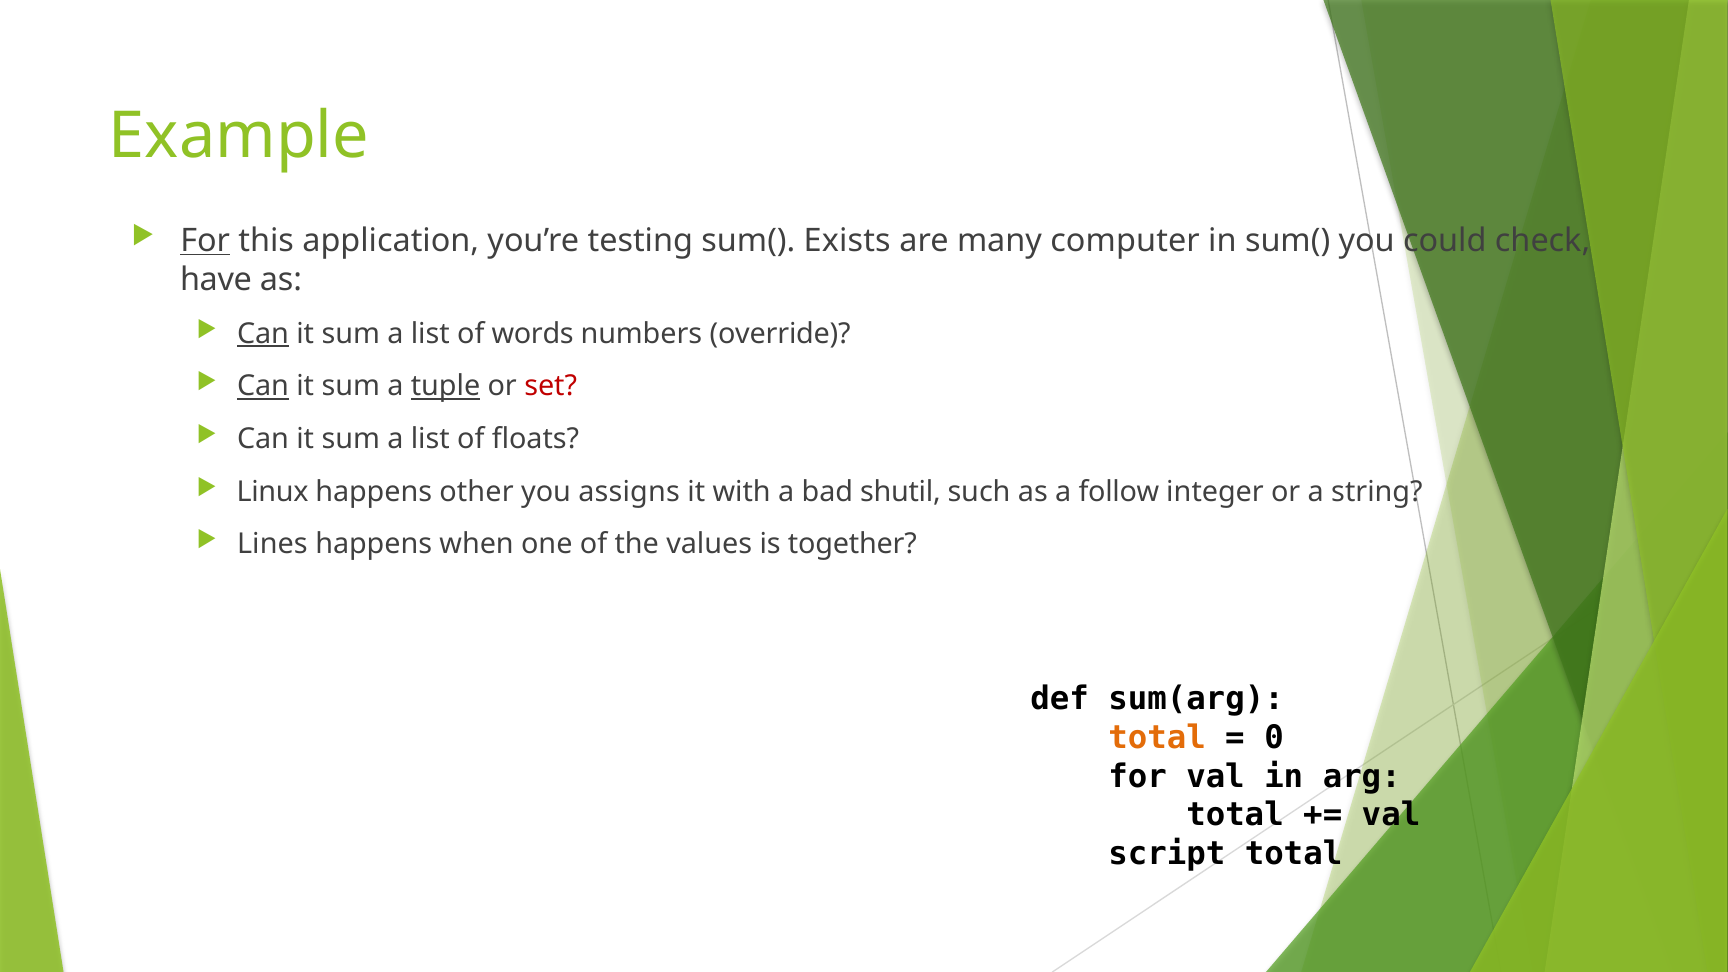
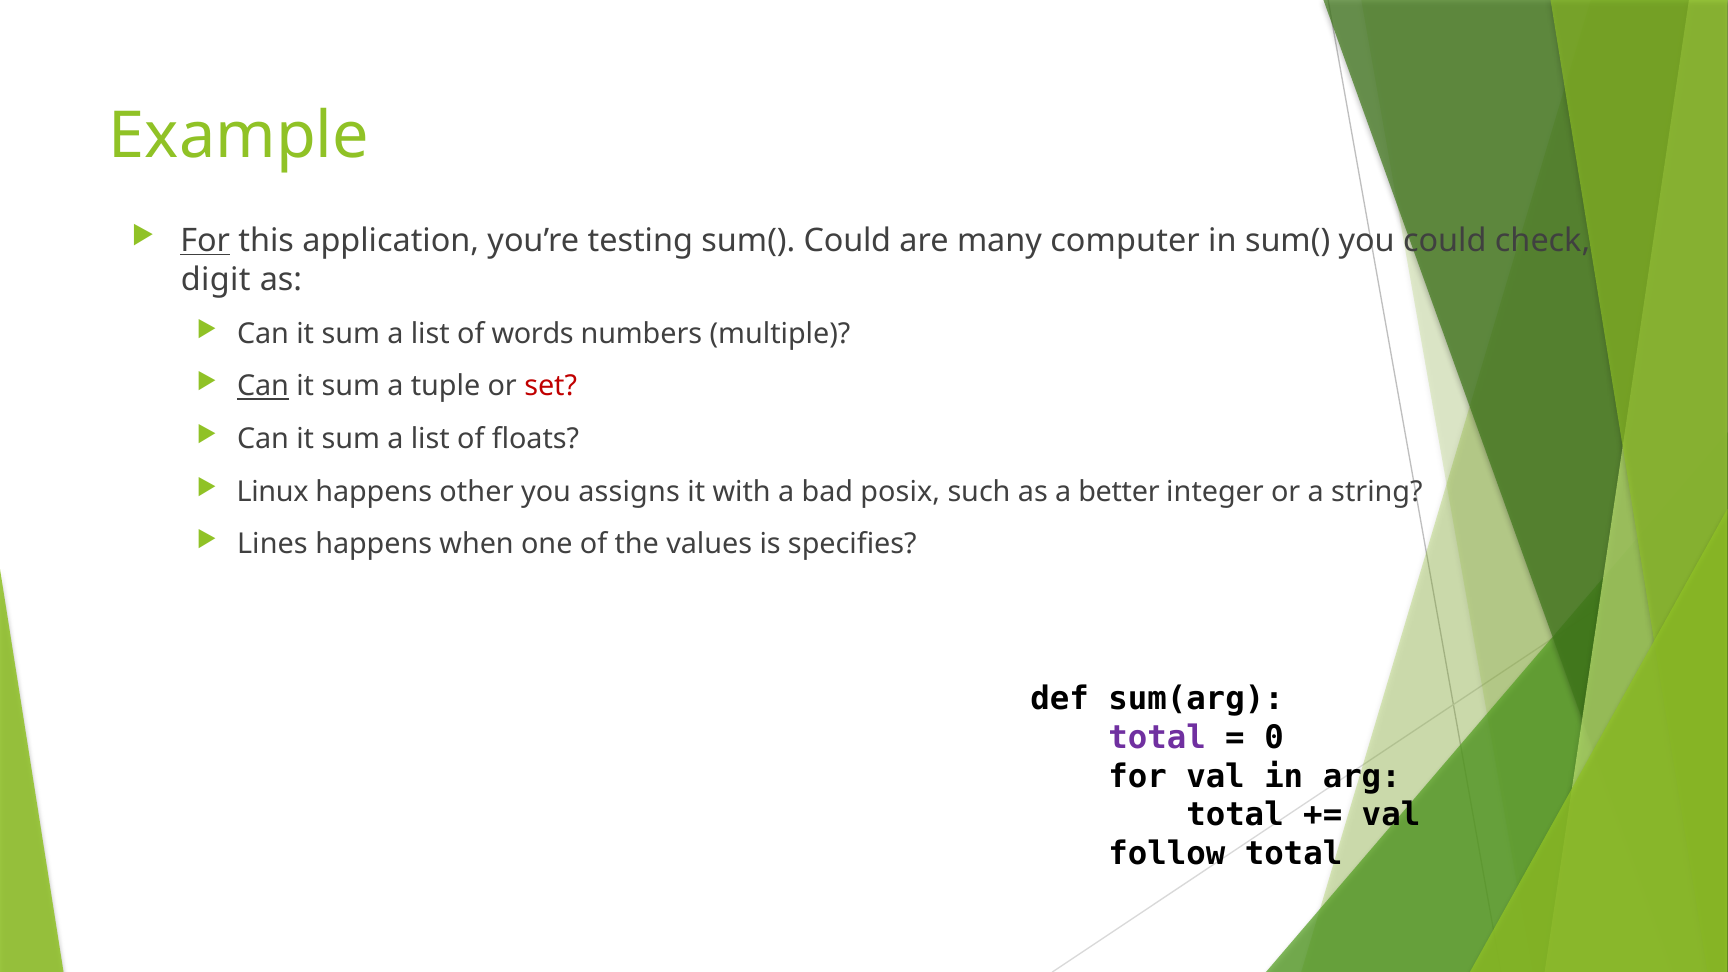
sum( Exists: Exists -> Could (847, 241)
have: have -> digit (216, 279)
Can underline: present -> none (263, 334)
override: override -> multiple (780, 334)
tuple underline: present -> none (446, 386)
shutil: shutil -> posix (900, 492)
follow: follow -> better (1119, 492)
together: together -> specifies (852, 544)
total colour: orange -> purple (1157, 738)
script: script -> follow (1167, 854)
